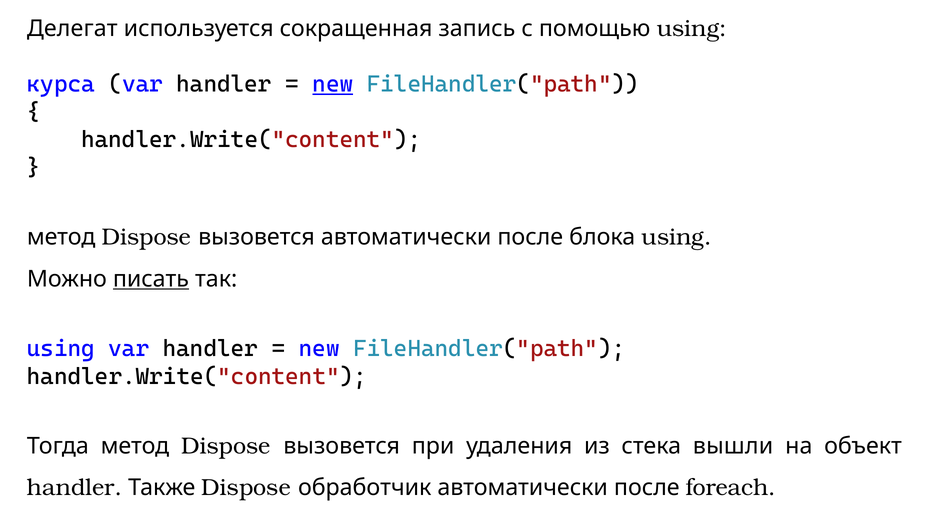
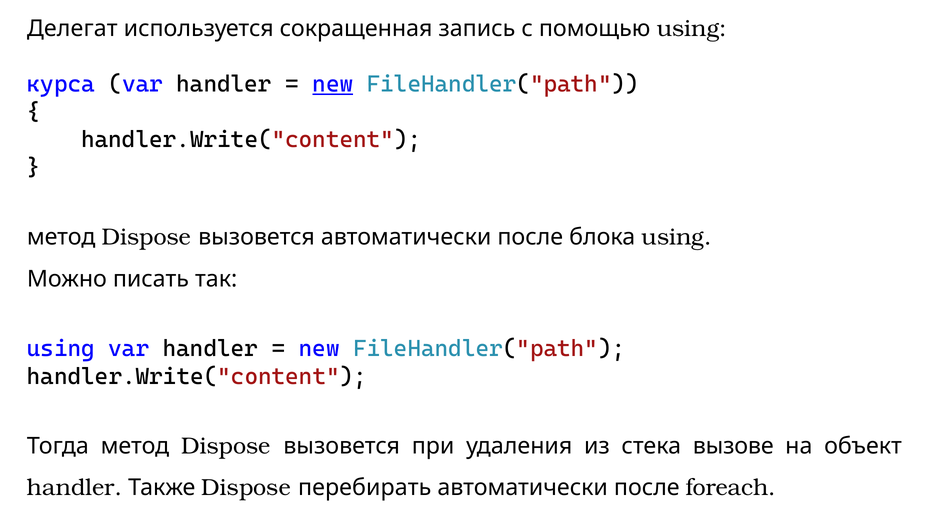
писать underline: present -> none (151, 279)
вышли: вышли -> вызове (733, 447)
обработчик: обработчик -> перебирать (365, 488)
